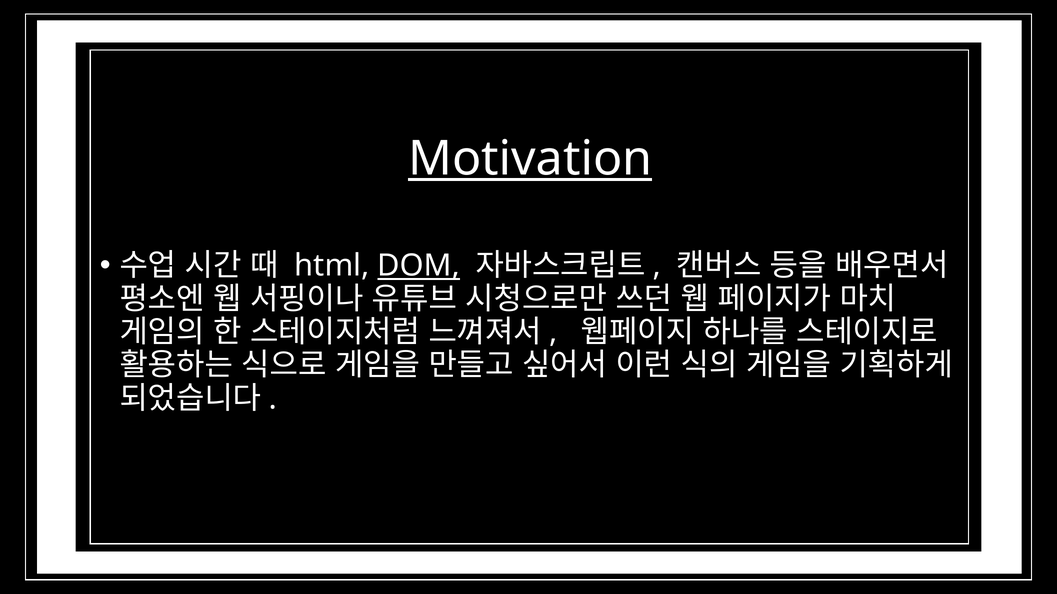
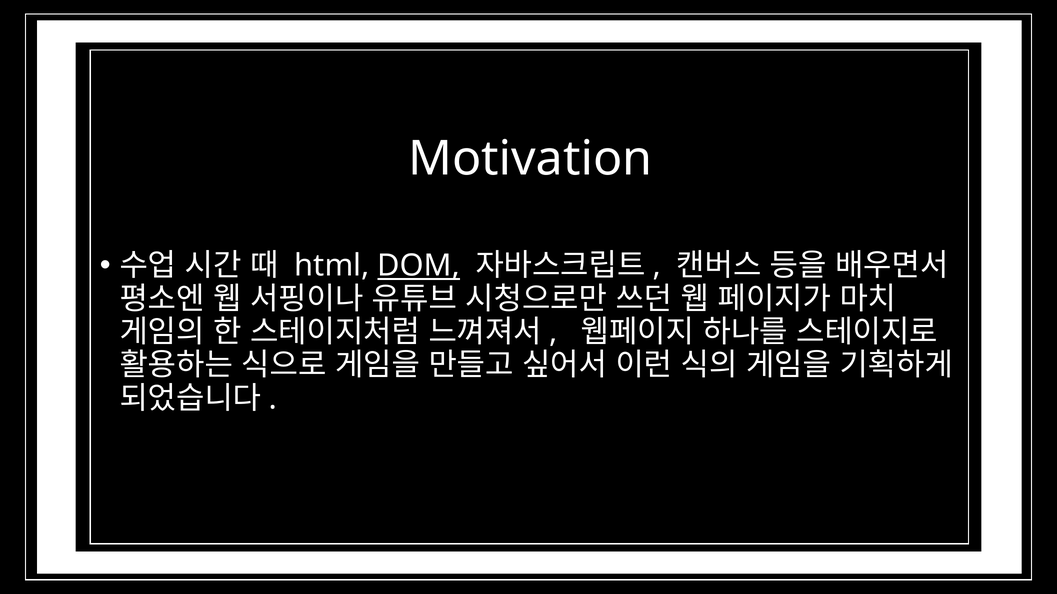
Motivation underline: present -> none (530, 159)
